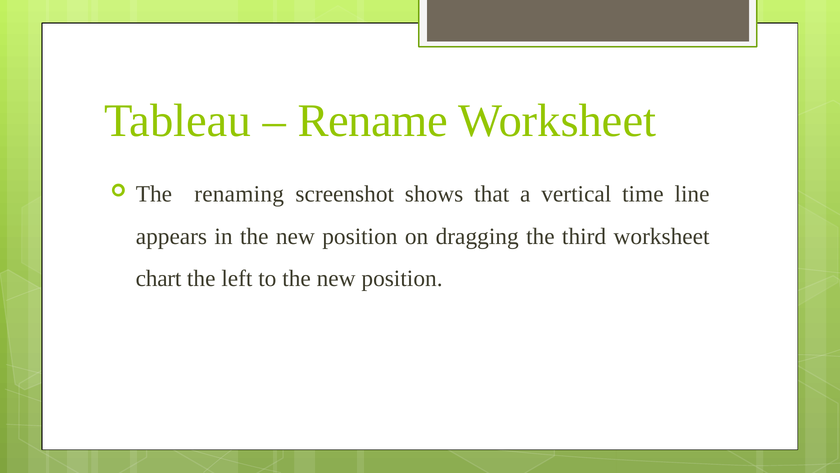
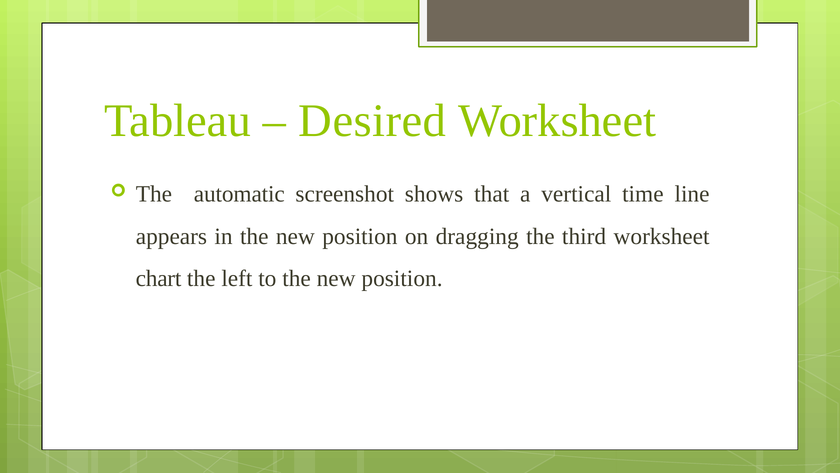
Rename: Rename -> Desired (372, 121)
renaming: renaming -> automatic (239, 194)
